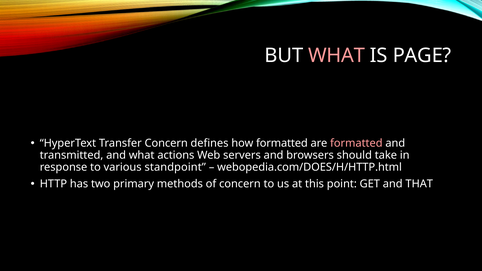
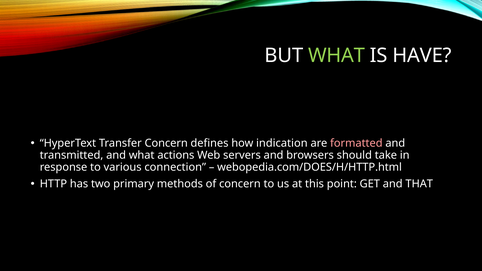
WHAT colour: pink -> light green (337, 56)
PAGE: PAGE -> HAVE (422, 56)
how formatted: formatted -> indication (282, 143)
standpoint: standpoint -> connection (175, 167)
